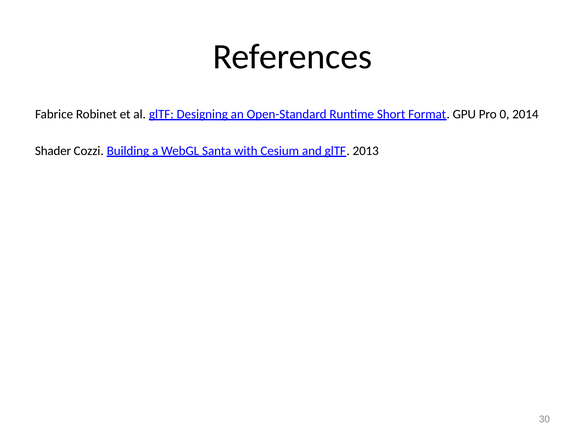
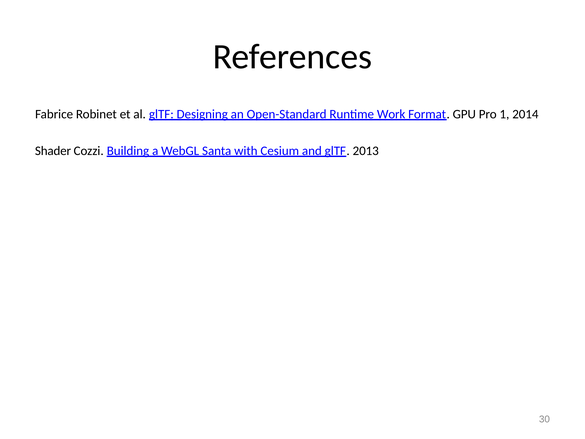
Short: Short -> Work (391, 114)
0: 0 -> 1 (504, 114)
